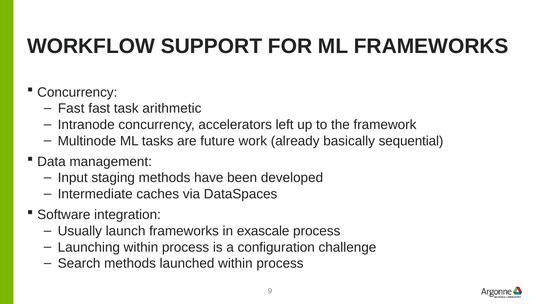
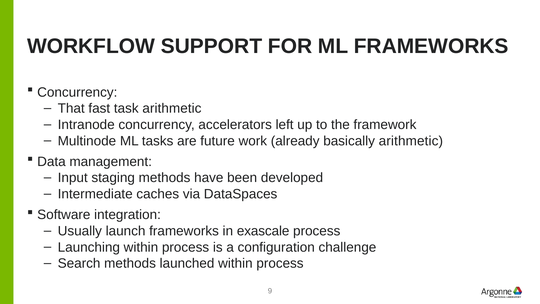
Fast: Fast -> That (71, 108)
basically sequential: sequential -> arithmetic (411, 141)
